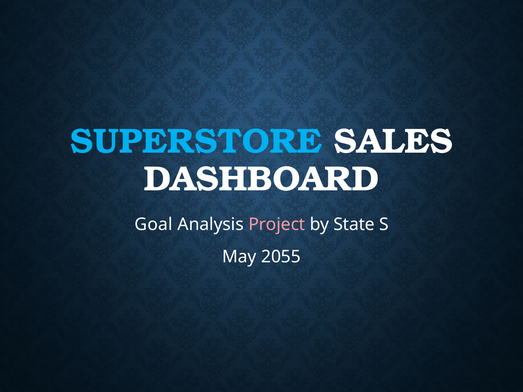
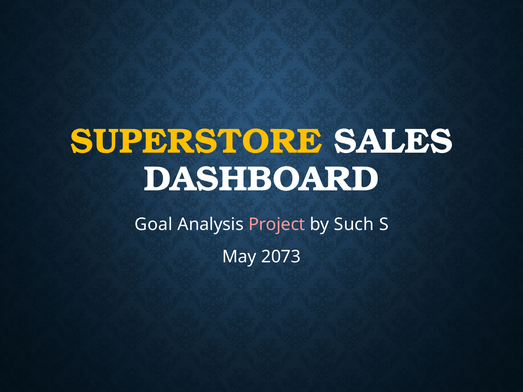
SUPERSTORE colour: light blue -> yellow (196, 141)
State: State -> Such (354, 225)
2055: 2055 -> 2073 (281, 257)
